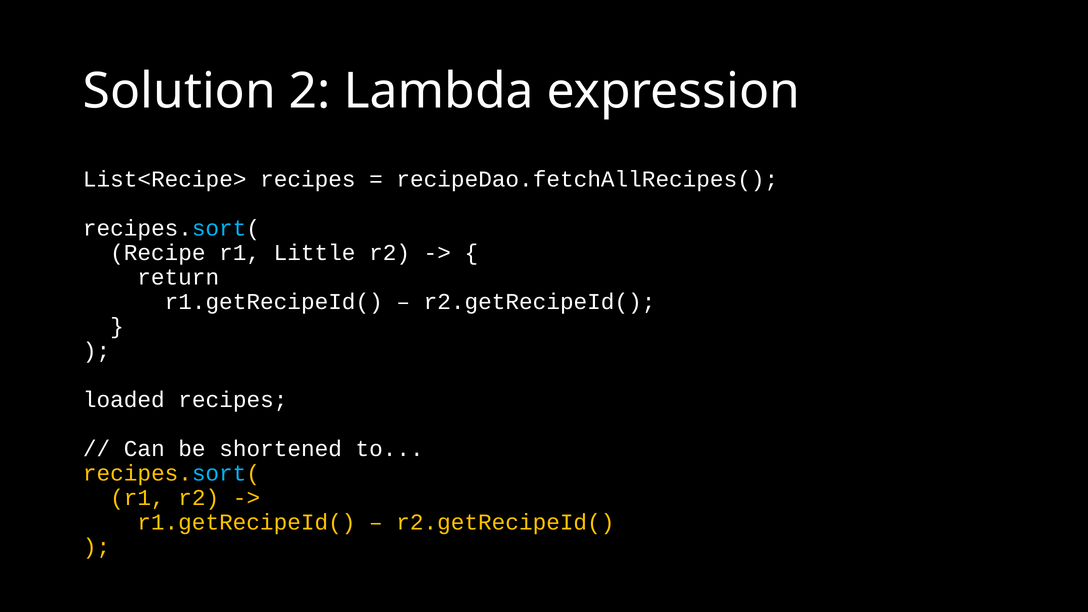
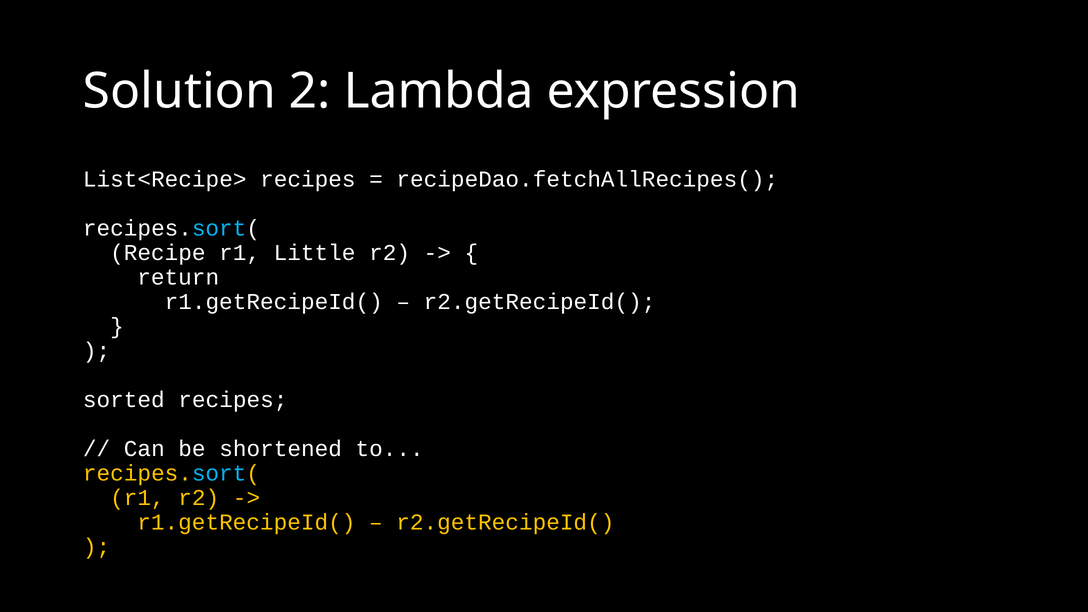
loaded: loaded -> sorted (124, 400)
